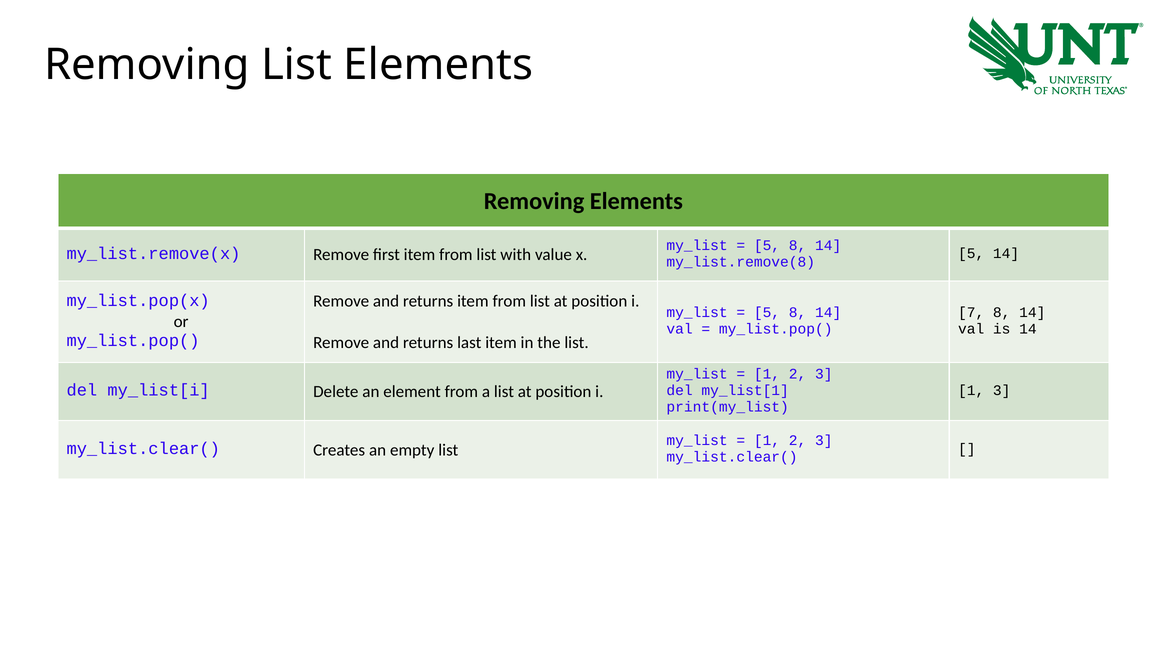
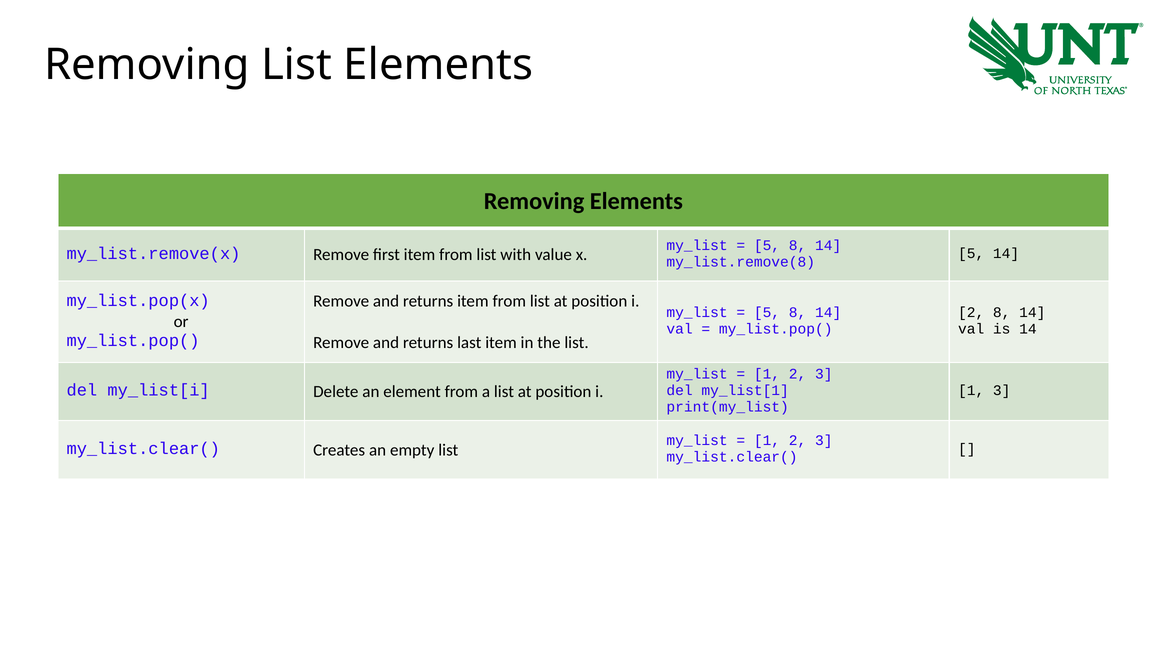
7: 7 -> 2 (971, 313)
